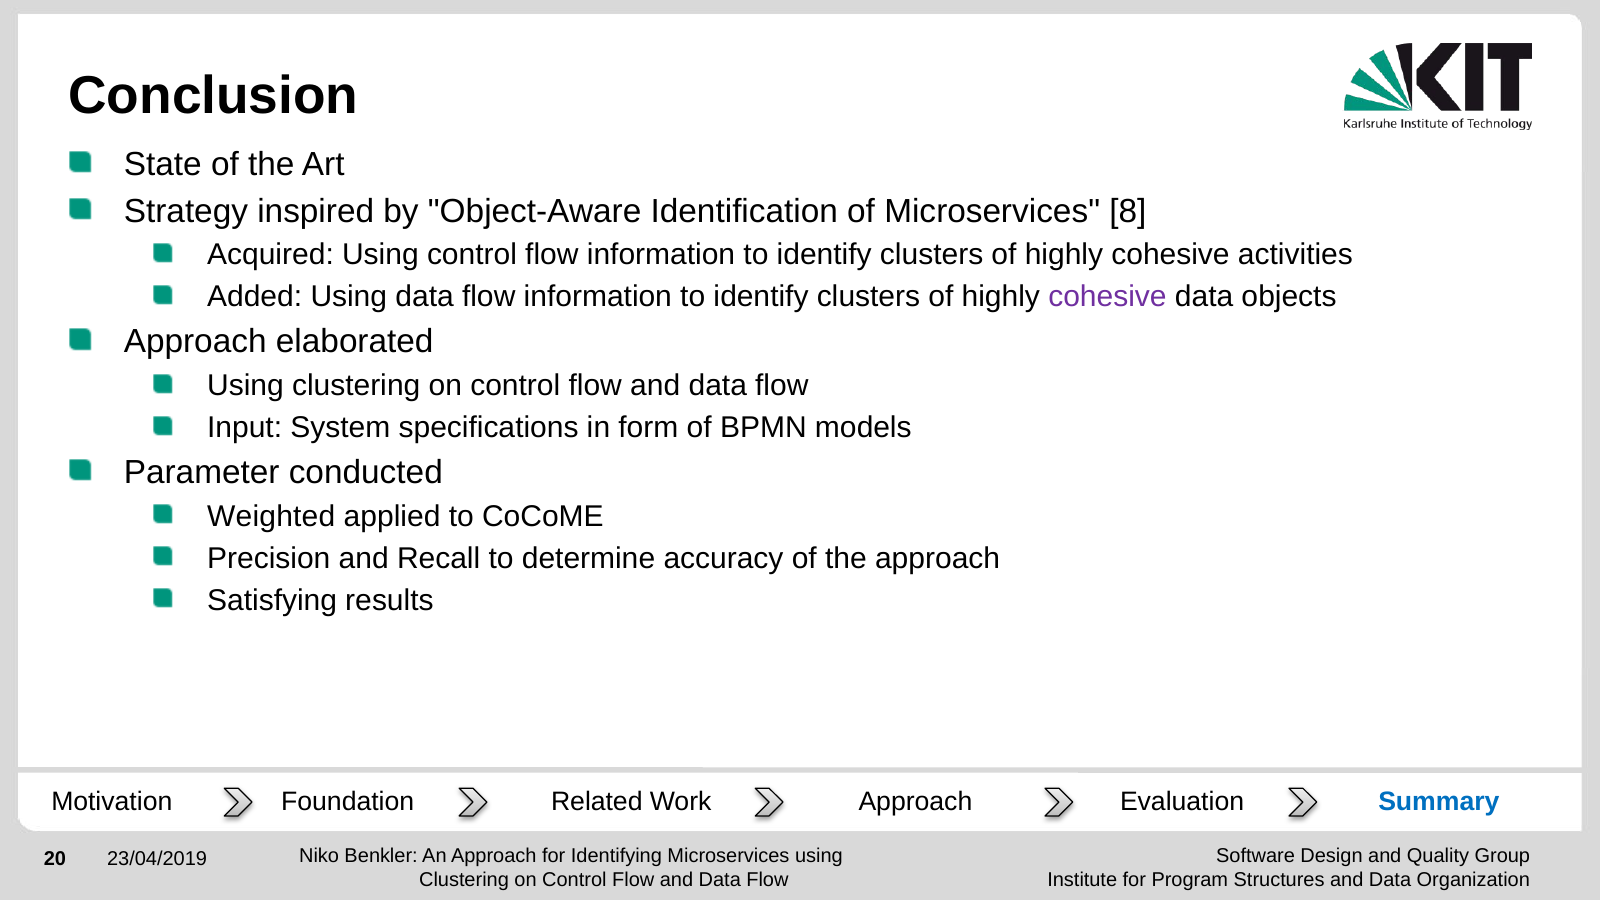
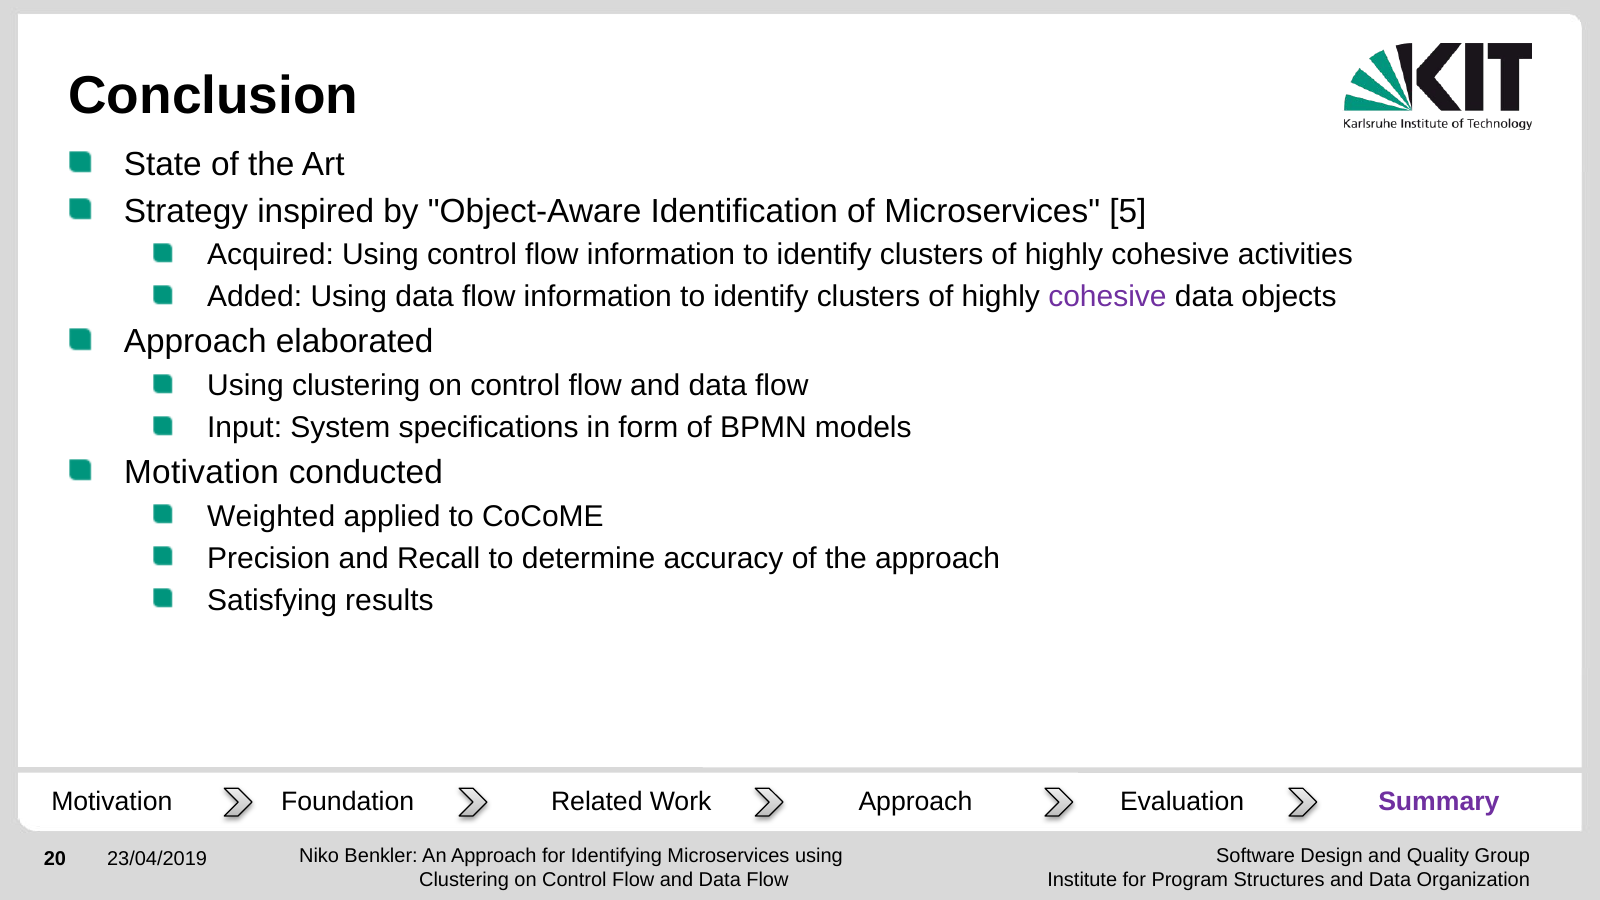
8: 8 -> 5 (1128, 211)
Parameter: Parameter -> Motivation (202, 473)
Summary colour: blue -> purple (1439, 802)
